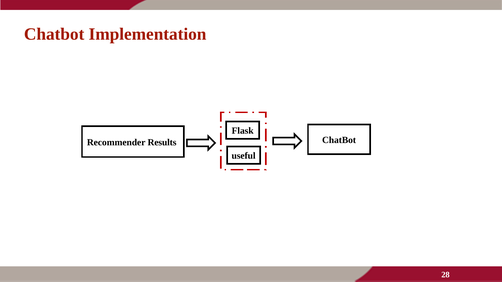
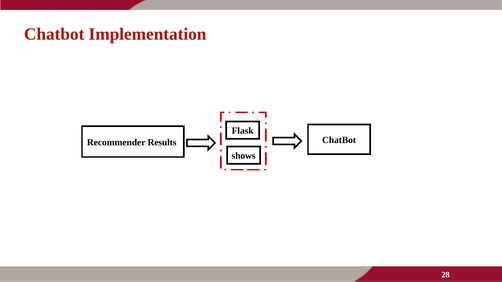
useful: useful -> shows (244, 156)
